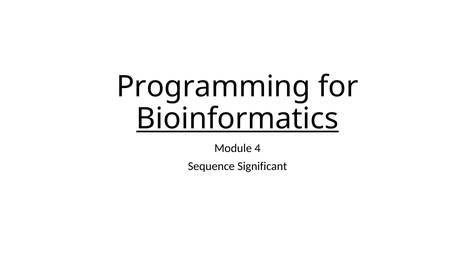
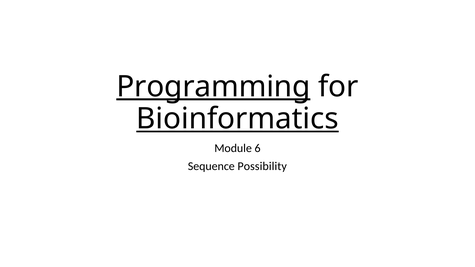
Programming underline: none -> present (213, 87)
4: 4 -> 6 (258, 148)
Significant: Significant -> Possibility (262, 166)
